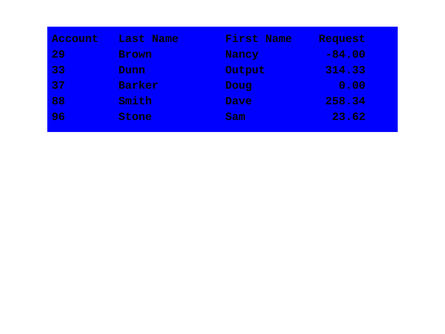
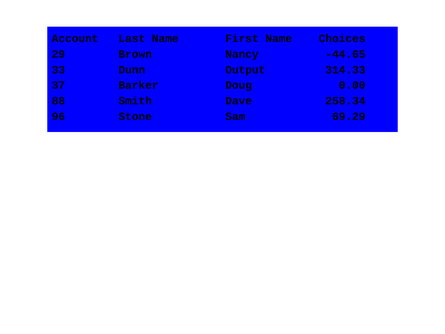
Request: Request -> Choices (342, 39)
-84.00: -84.00 -> -44.65 (345, 54)
23.62: 23.62 -> 69.29 (349, 116)
